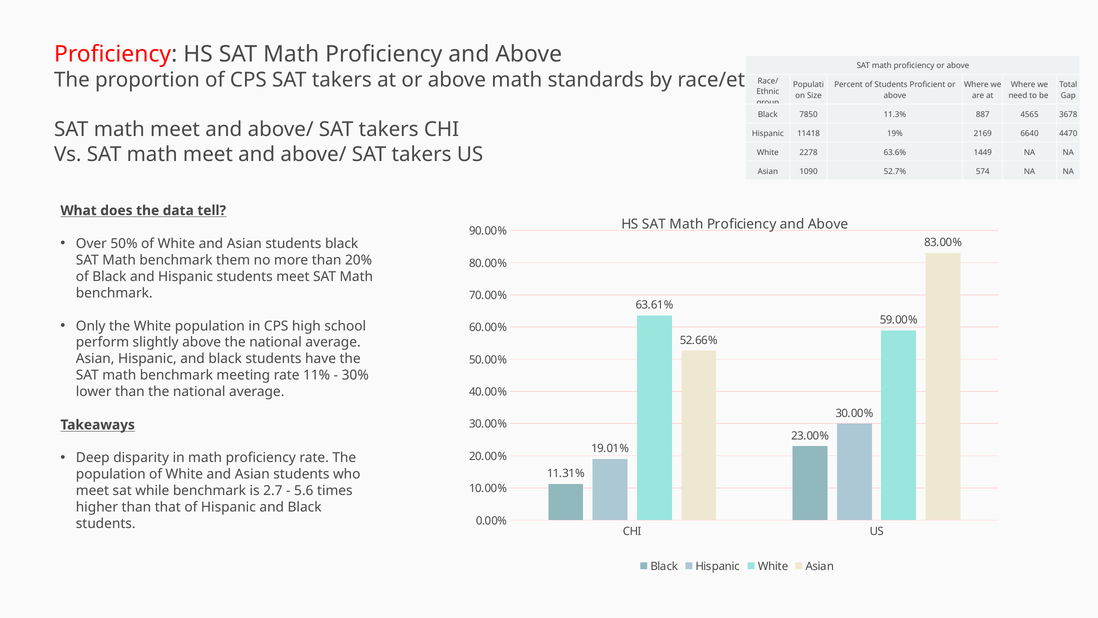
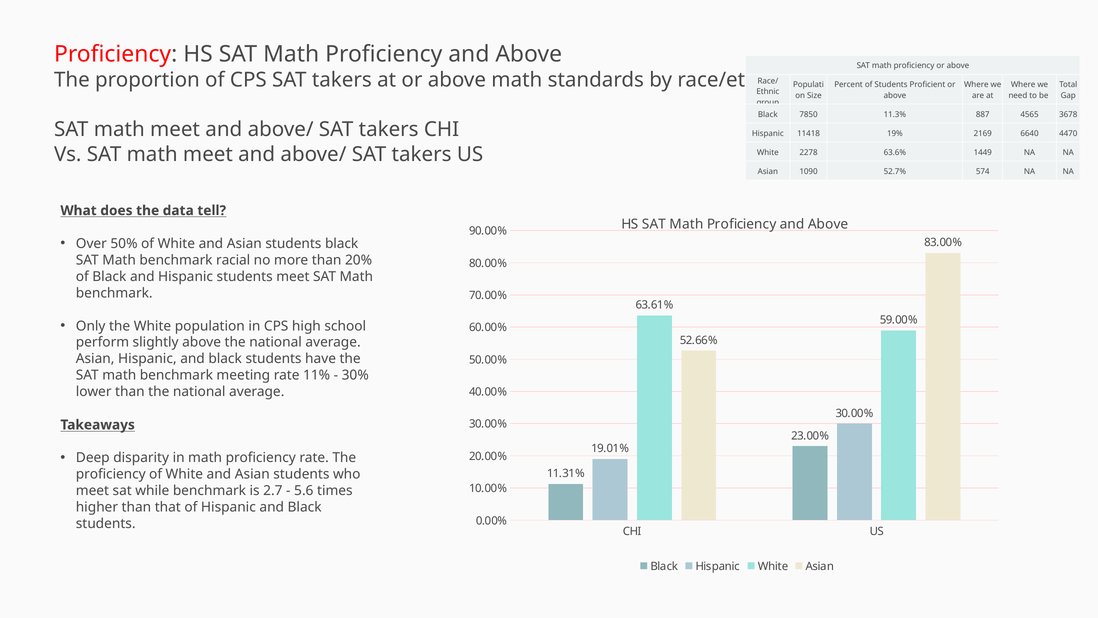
them: them -> racial (233, 260)
population: population -> proficiency (111, 474)
